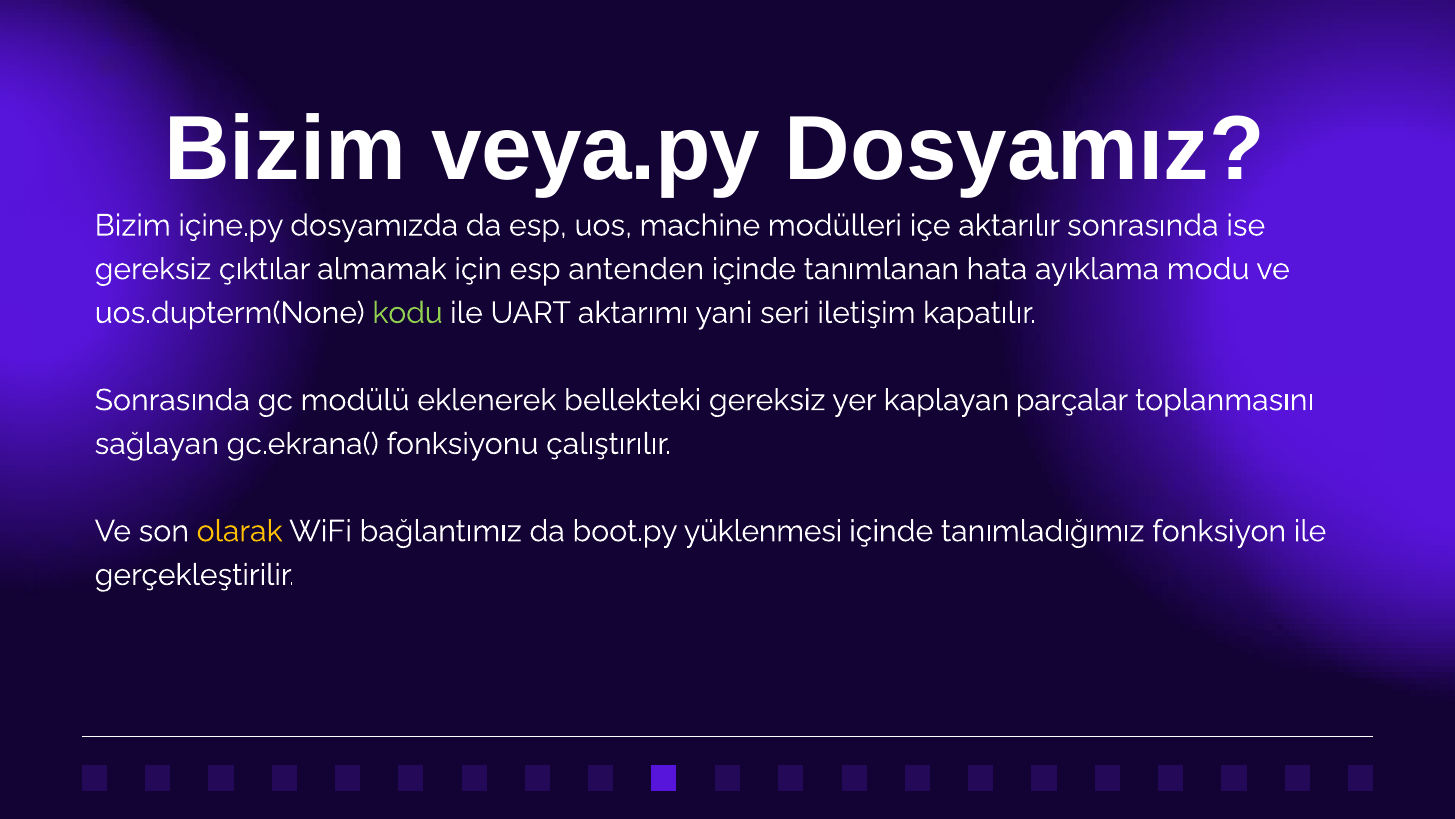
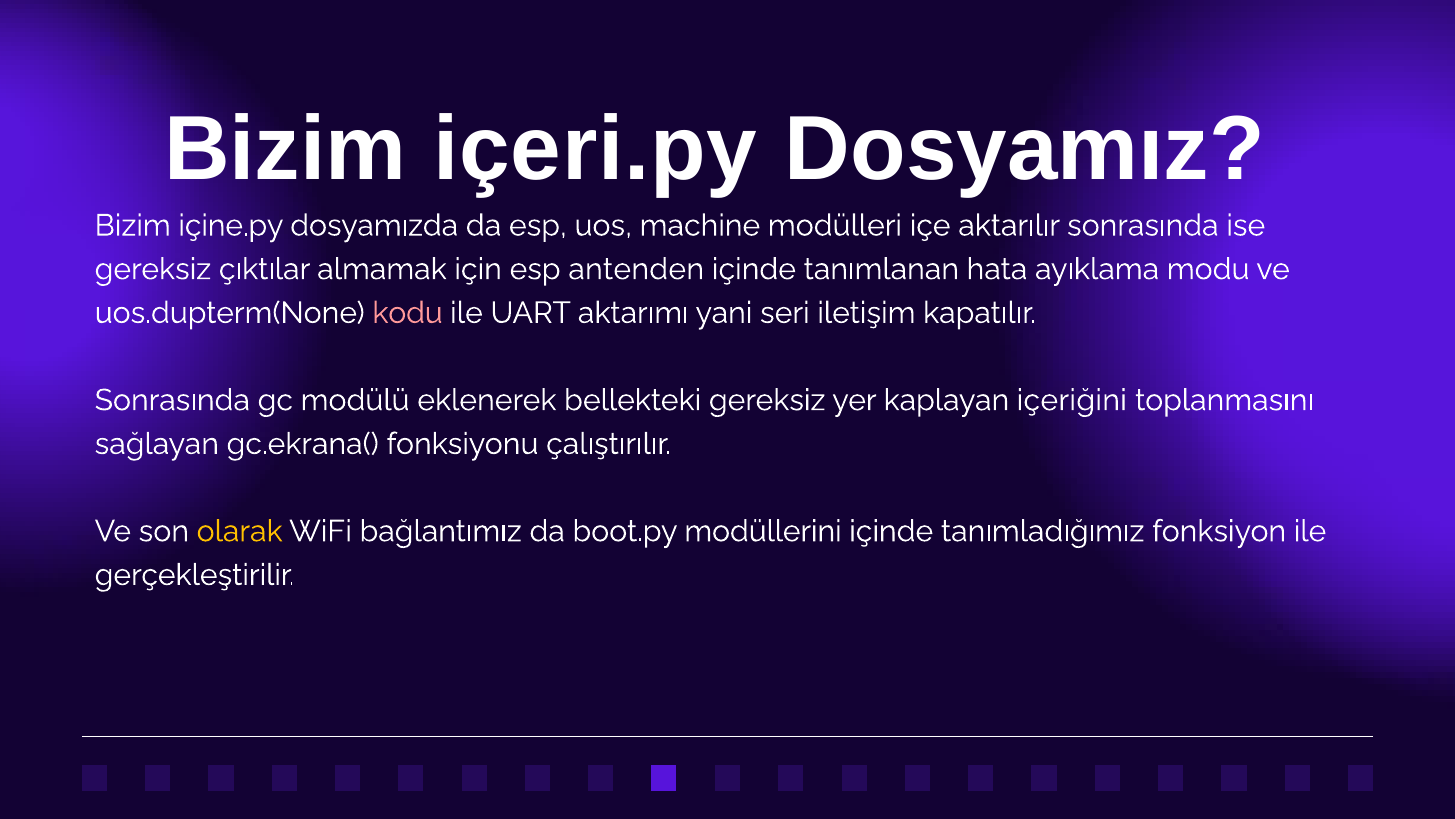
veya.py: veya.py -> içeri.py (595, 149)
kodu colour: light green -> pink (408, 313)
parçalar: parçalar -> içeriğini (1072, 400)
yüklenmesi: yüklenmesi -> modüllerini (763, 531)
